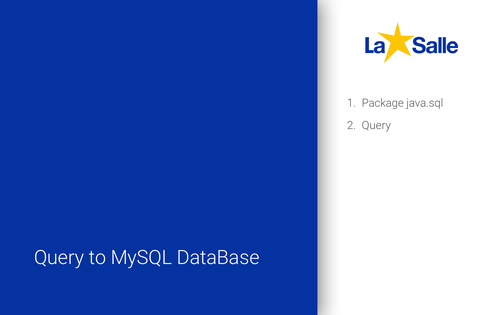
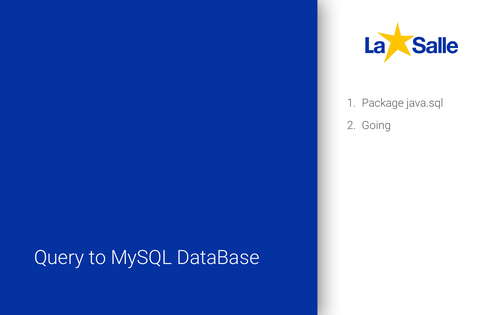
Query: Query -> Going (376, 125)
